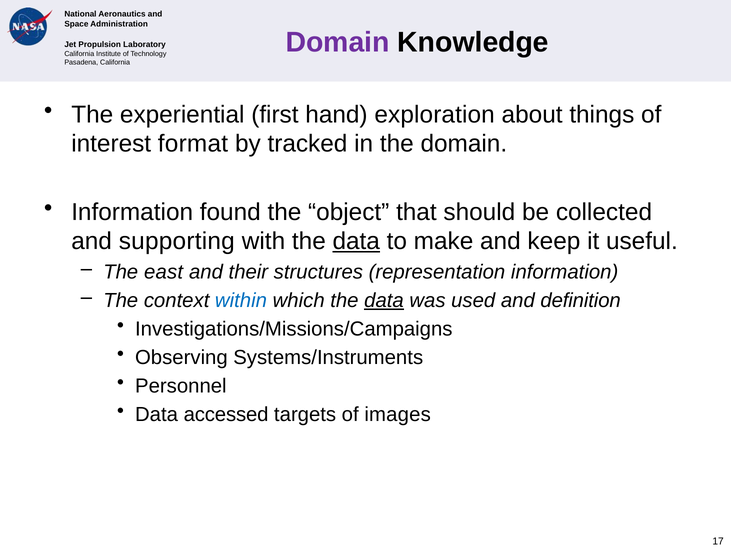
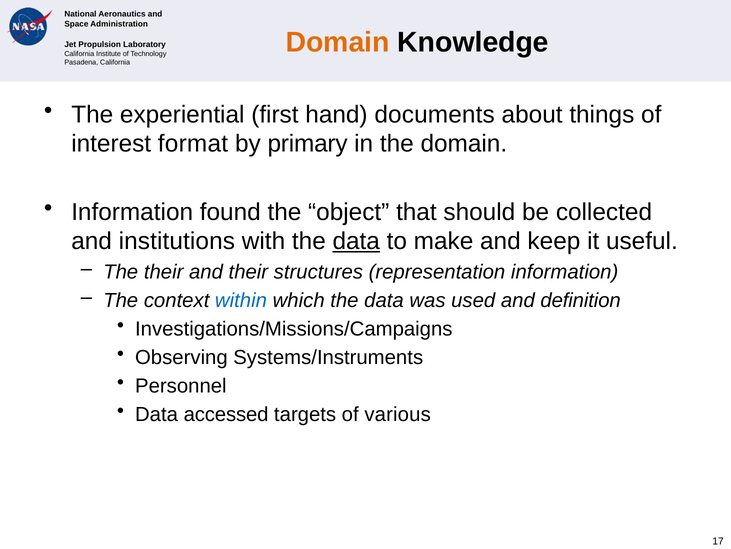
Domain colour: purple -> orange (338, 42)
exploration: exploration -> documents (435, 114)
tracked: tracked -> primary (308, 144)
supporting: supporting -> institutions (177, 241)
The east: east -> their (164, 272)
data underline: present -> none (384, 300)
images: images -> various (398, 414)
